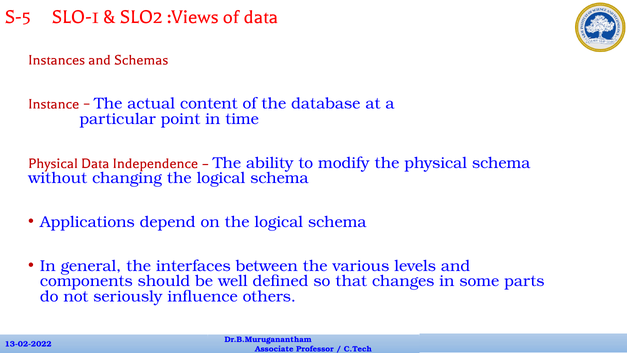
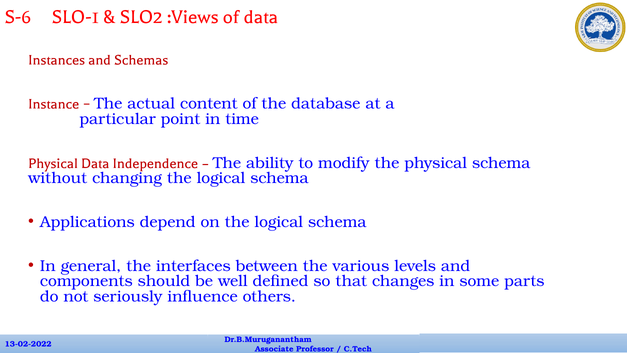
S-5: S-5 -> S-6 (18, 16)
